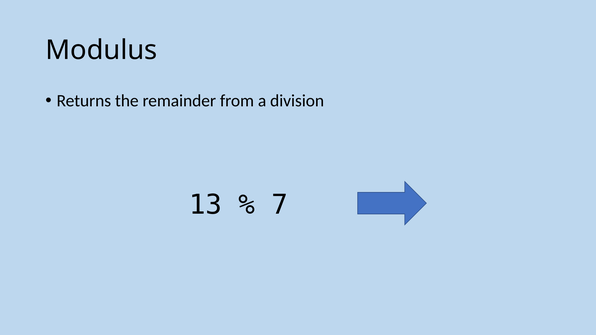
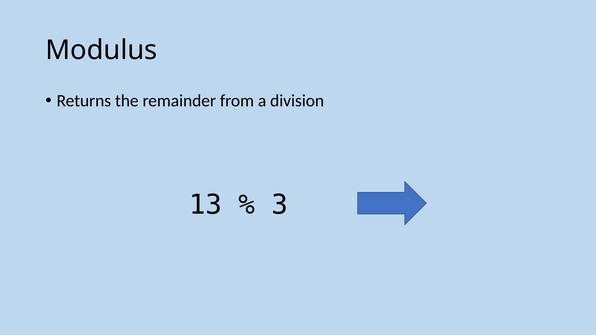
7: 7 -> 3 (280, 205)
